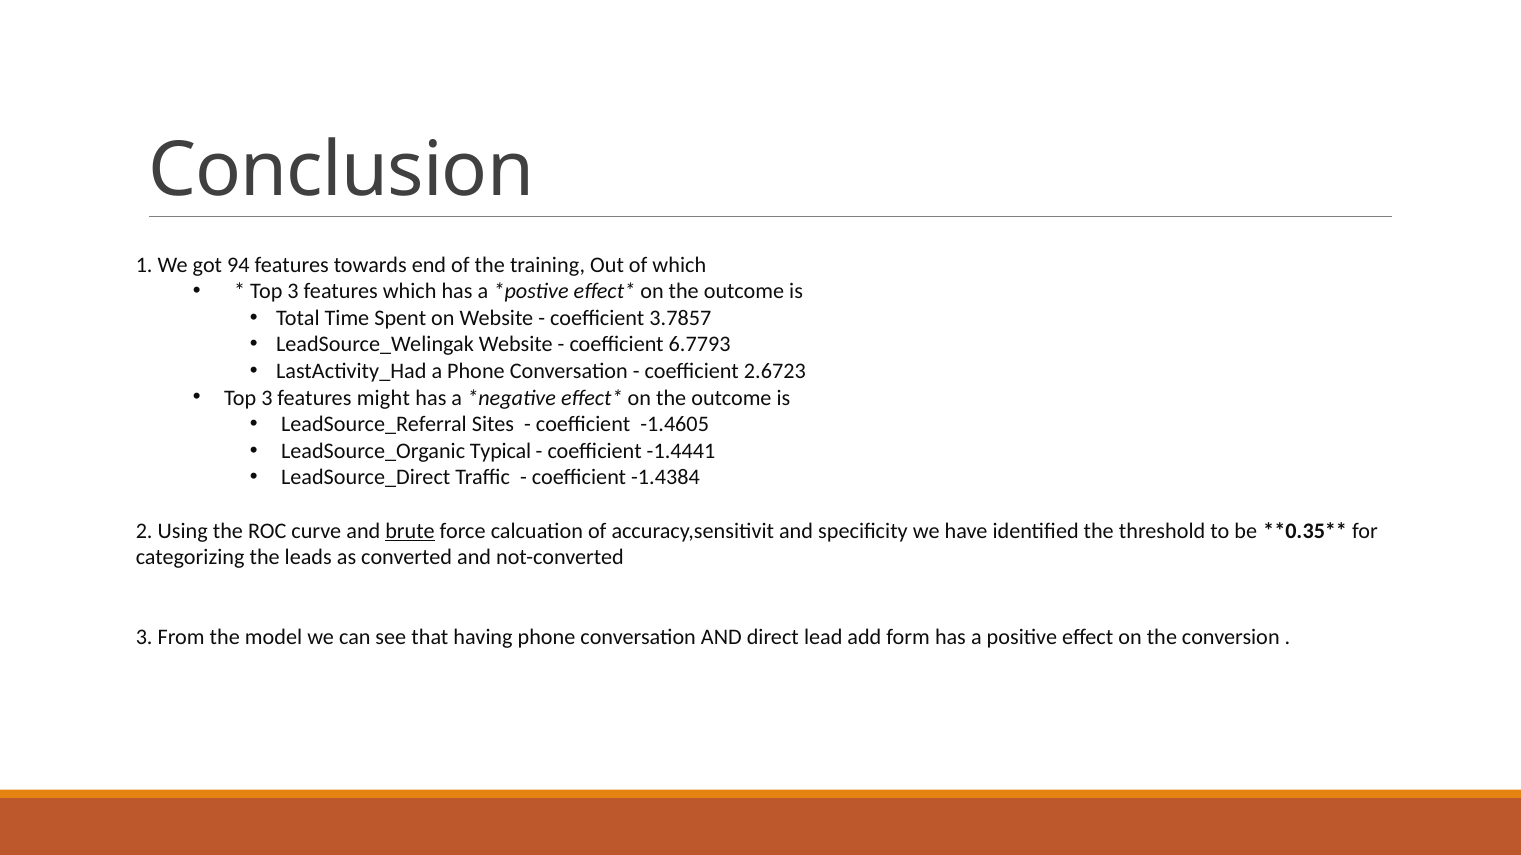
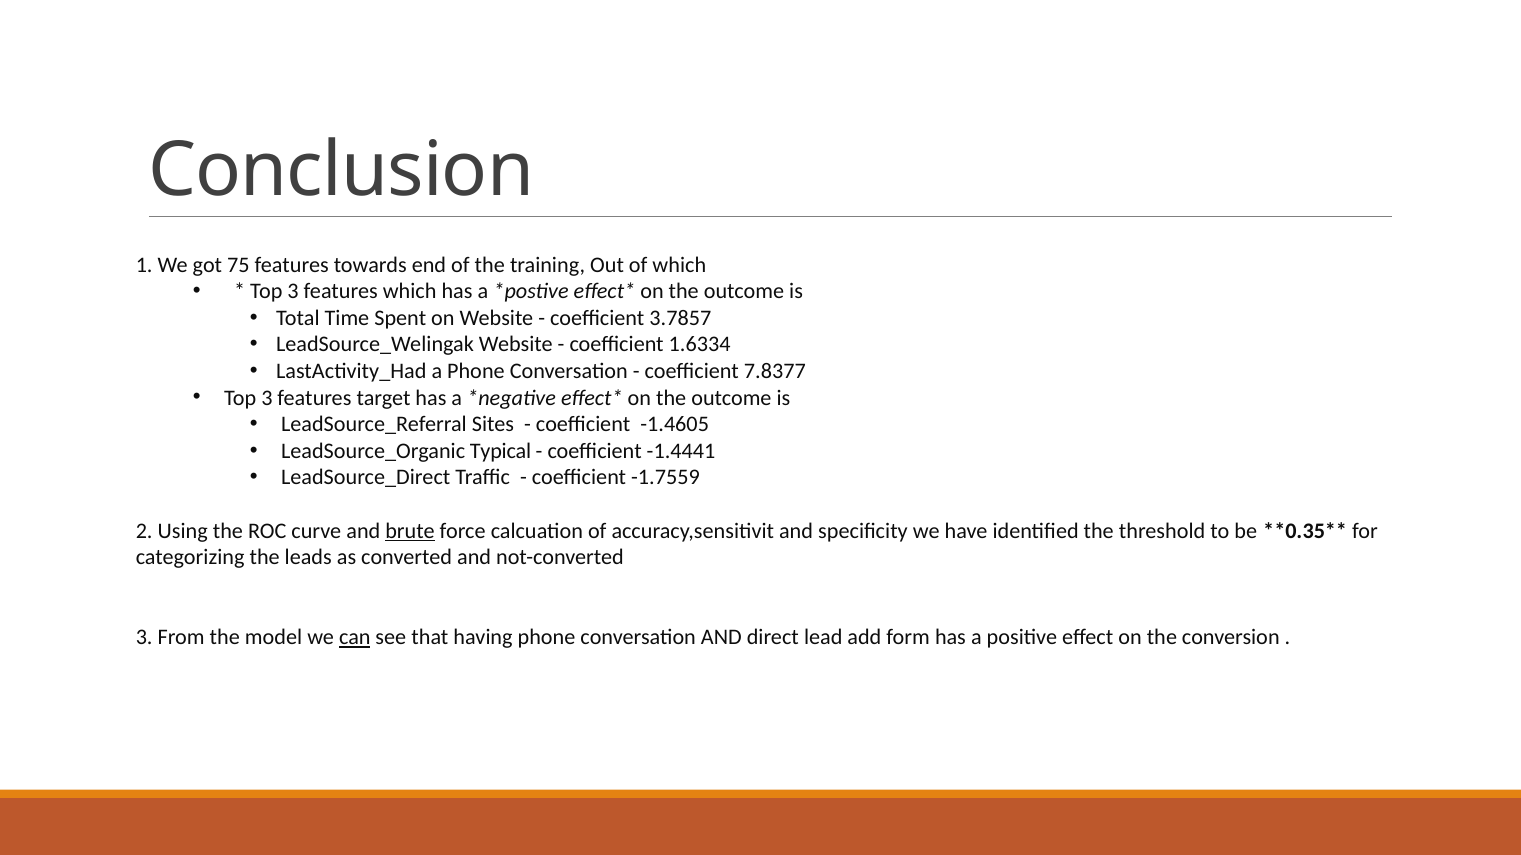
94: 94 -> 75 (238, 265)
6.7793: 6.7793 -> 1.6334 (700, 345)
2.6723: 2.6723 -> 7.8377 (775, 371)
might: might -> target (384, 398)
-1.4384: -1.4384 -> -1.7559 (665, 478)
can underline: none -> present (355, 638)
